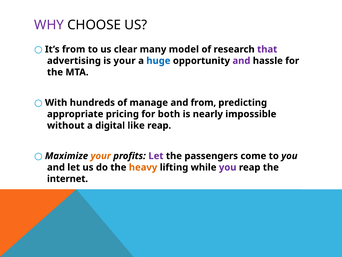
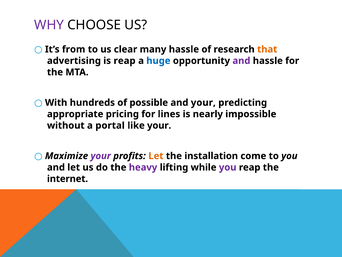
many model: model -> hassle (184, 49)
that colour: purple -> orange (267, 49)
is your: your -> reap (125, 61)
manage: manage -> possible (149, 102)
and from: from -> your (203, 102)
both: both -> lines (169, 114)
digital: digital -> portal (110, 125)
like reap: reap -> your (159, 125)
your colour: orange -> purple (101, 156)
Let colour: purple -> orange (156, 156)
passengers: passengers -> installation (211, 156)
heavy colour: orange -> purple (143, 167)
